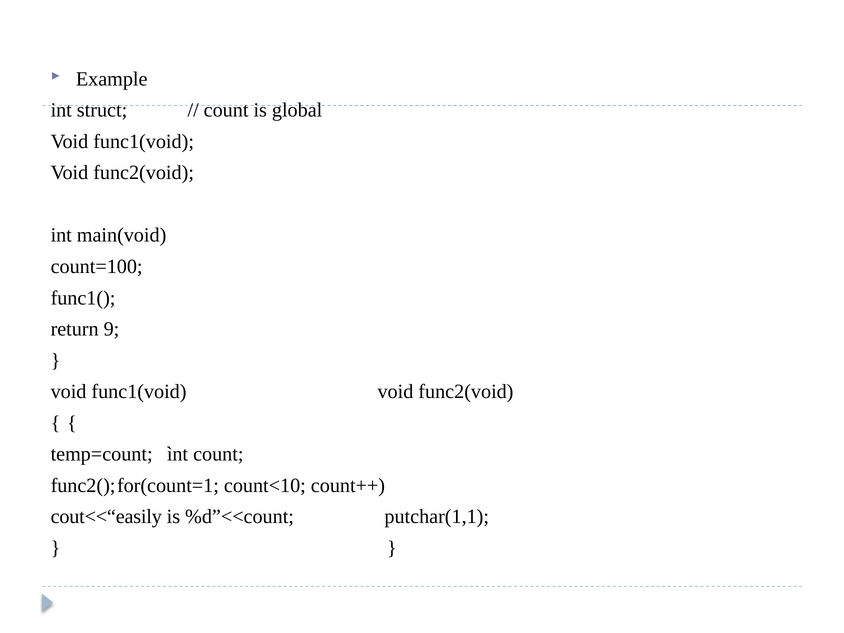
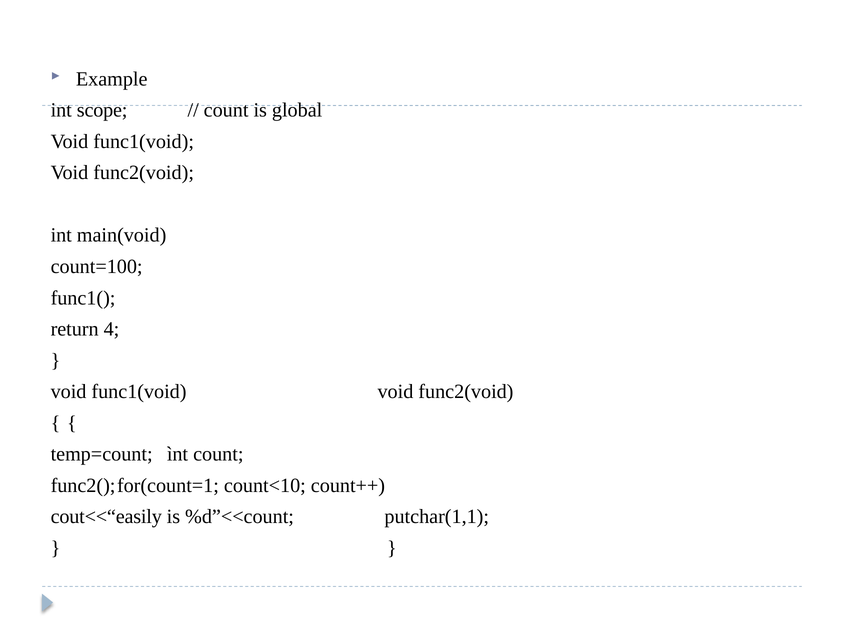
struct: struct -> scope (102, 110)
9: 9 -> 4 (111, 329)
